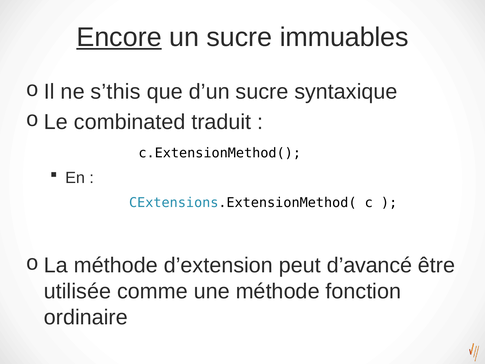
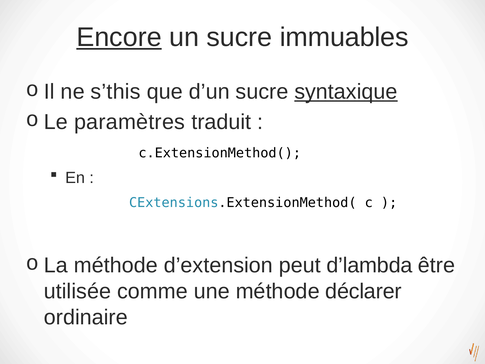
syntaxique underline: none -> present (346, 92)
combinated: combinated -> paramètres (130, 122)
d’avancé: d’avancé -> d’lambda (370, 265)
fonction: fonction -> déclarer (363, 291)
